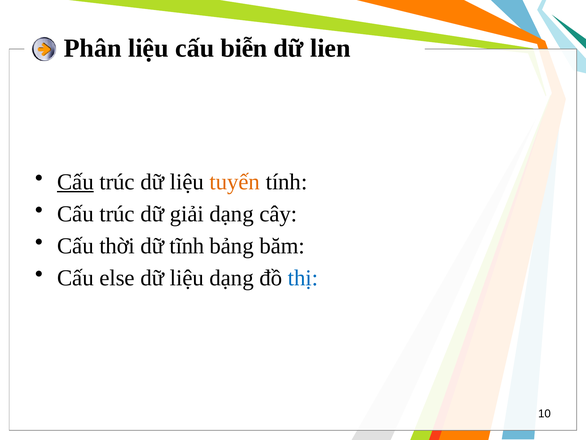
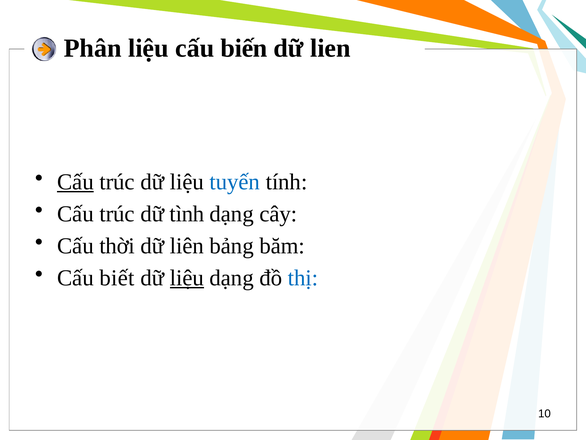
biễn: biễn -> biến (244, 48)
tuyến colour: orange -> blue (235, 182)
giải: giải -> tình (187, 214)
tĩnh: tĩnh -> liên (187, 246)
else: else -> biết (117, 278)
liệu underline: none -> present (187, 278)
